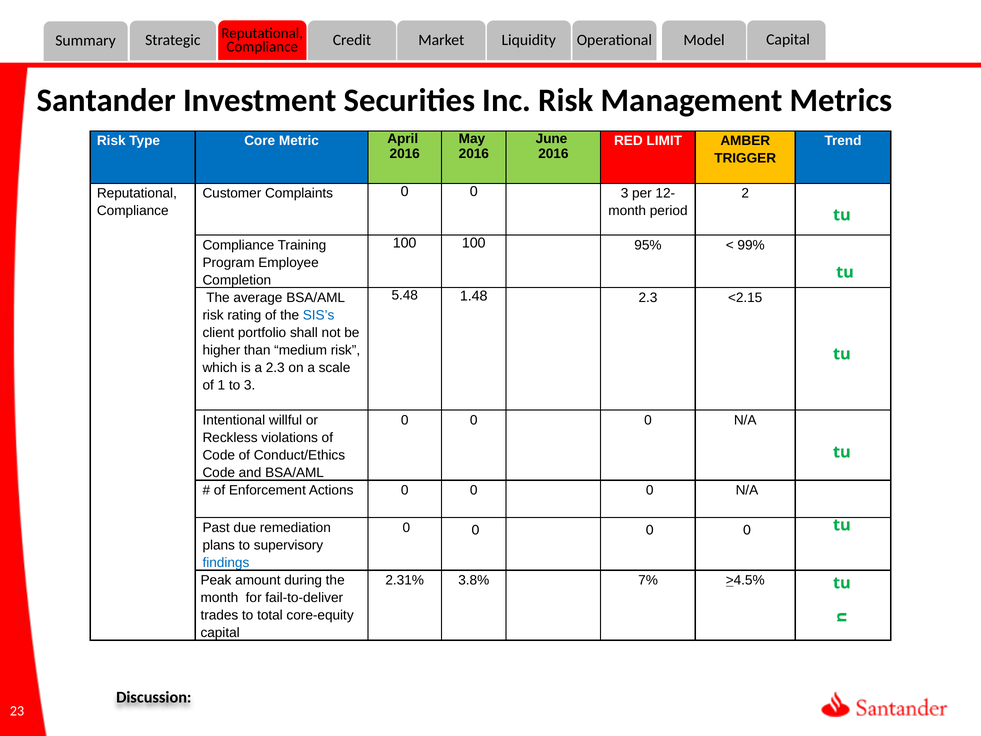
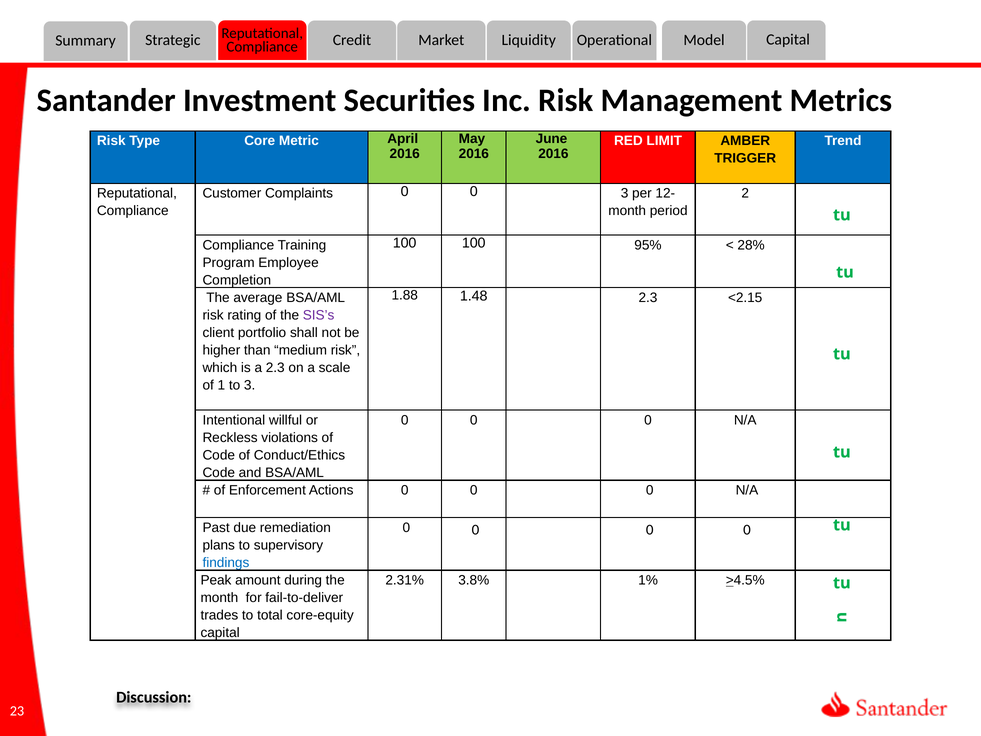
99%: 99% -> 28% (751, 245)
5.48: 5.48 -> 1.88 (405, 295)
SIS’s colour: blue -> purple (319, 315)
7%: 7% -> 1% (648, 580)
